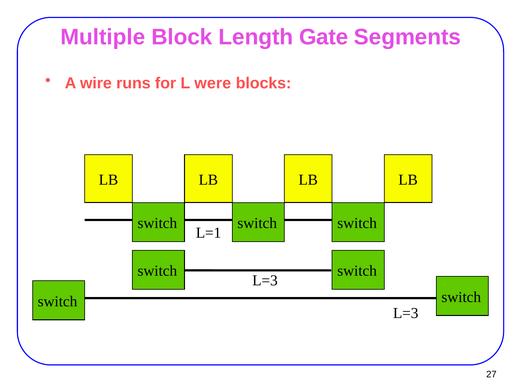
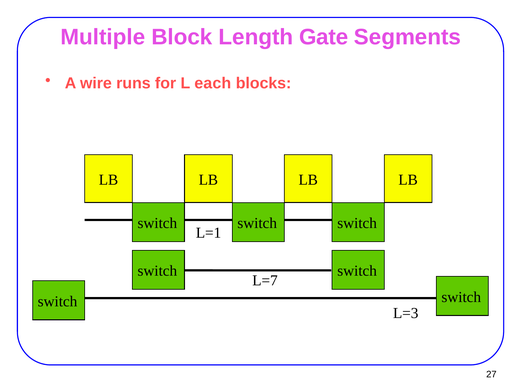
were: were -> each (213, 83)
L=3: L=3 -> L=7 (265, 280)
